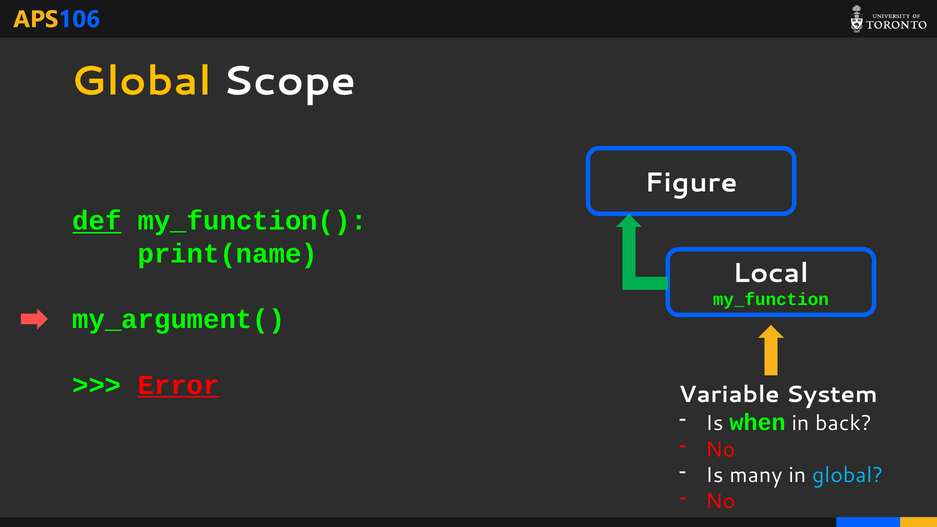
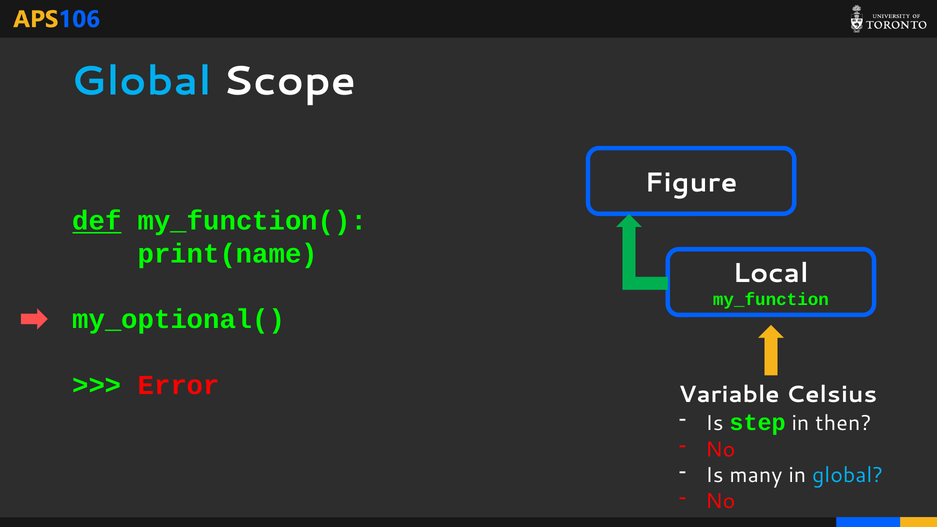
Global colour: yellow -> light blue (141, 81)
my_argument(: my_argument( -> my_optional( (179, 319)
Error underline: present -> none (179, 385)
System: System -> Celsius (832, 395)
when: when -> step (758, 423)
back: back -> then (843, 423)
